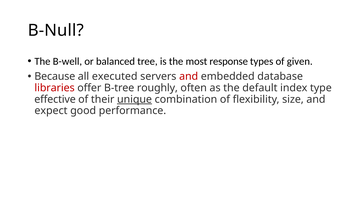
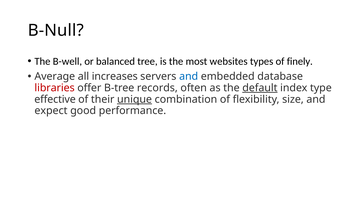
response: response -> websites (229, 61)
given: given -> finely (300, 61)
Because: Because -> Average (55, 77)
executed: executed -> increases (115, 77)
and colour: red -> blue (189, 77)
roughly: roughly -> records (157, 88)
default underline: none -> present (260, 88)
